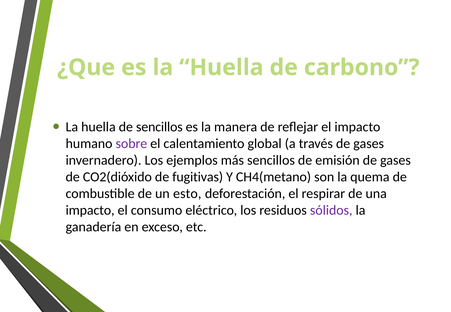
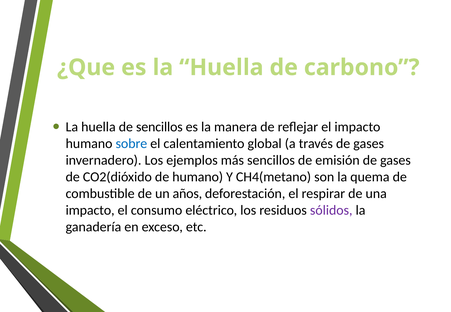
sobre colour: purple -> blue (131, 144)
de fugitivas: fugitivas -> humano (198, 177)
esto: esto -> años (187, 194)
